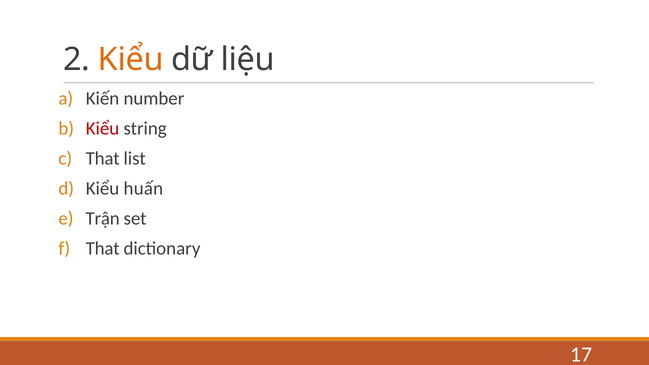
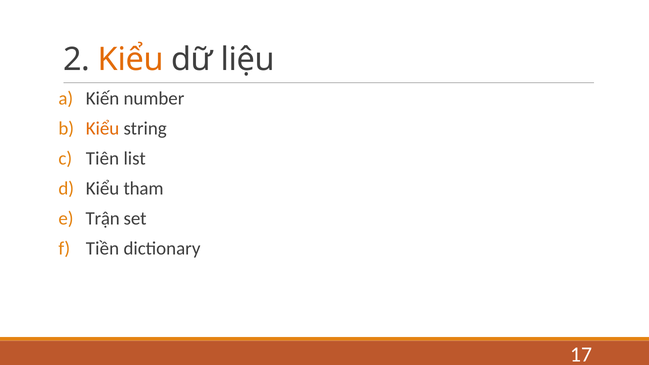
Kiểu colour: red -> orange (103, 129)
That: That -> Tiên (102, 159)
huấn: huấn -> tham (144, 188)
That: That -> Tiền (102, 248)
